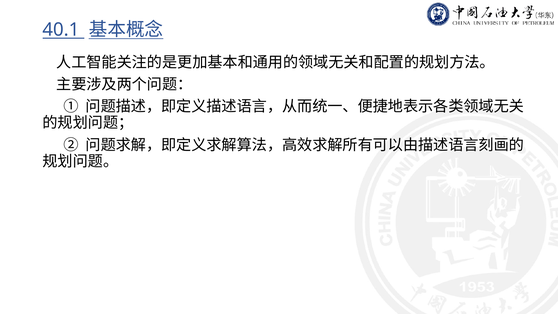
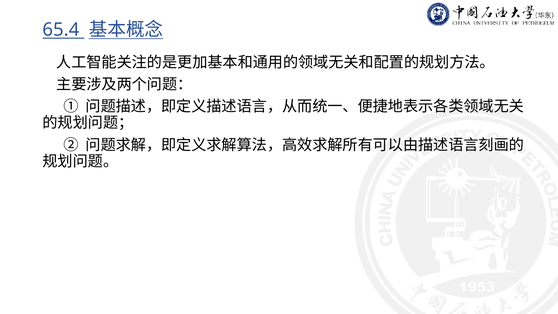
40.1: 40.1 -> 65.4 (61, 30)
